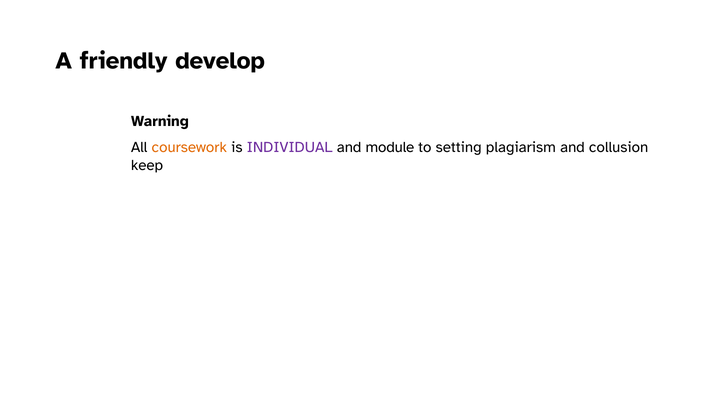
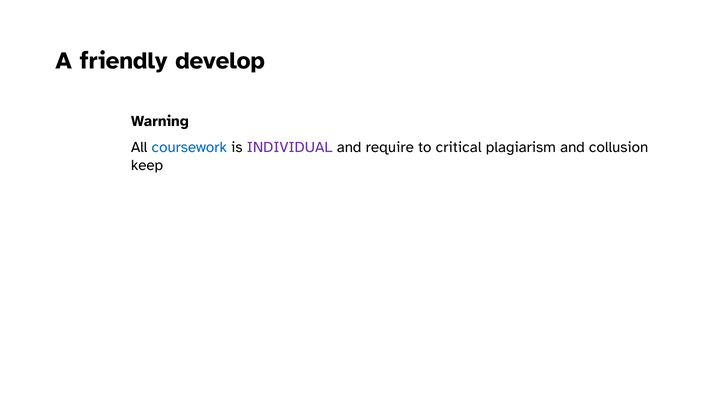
coursework colour: orange -> blue (189, 147)
module: module -> require (390, 147)
setting: setting -> critical (459, 147)
